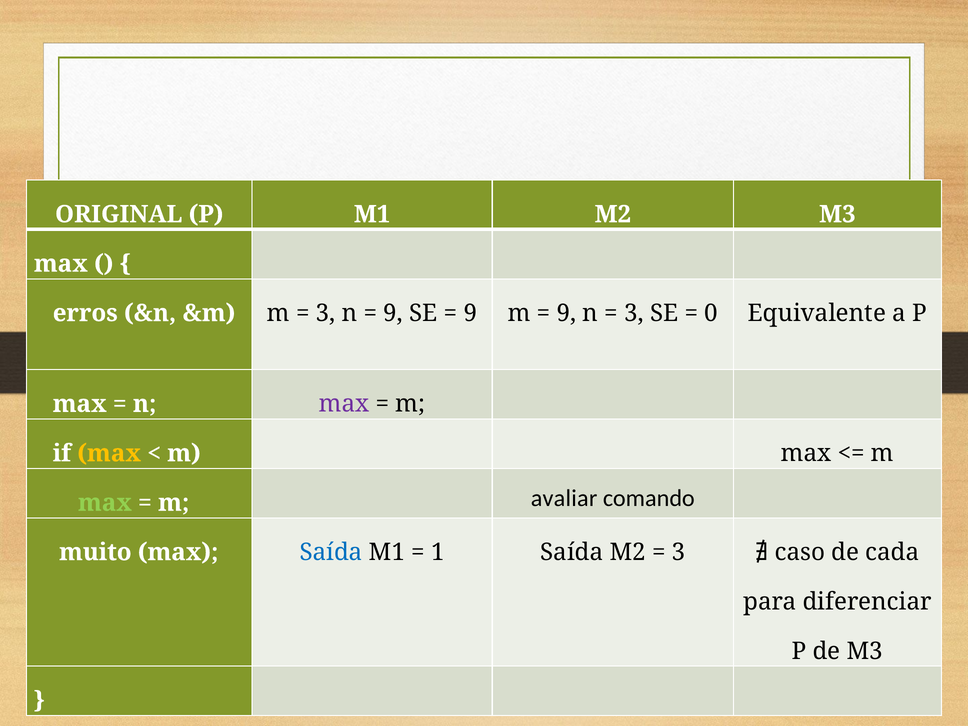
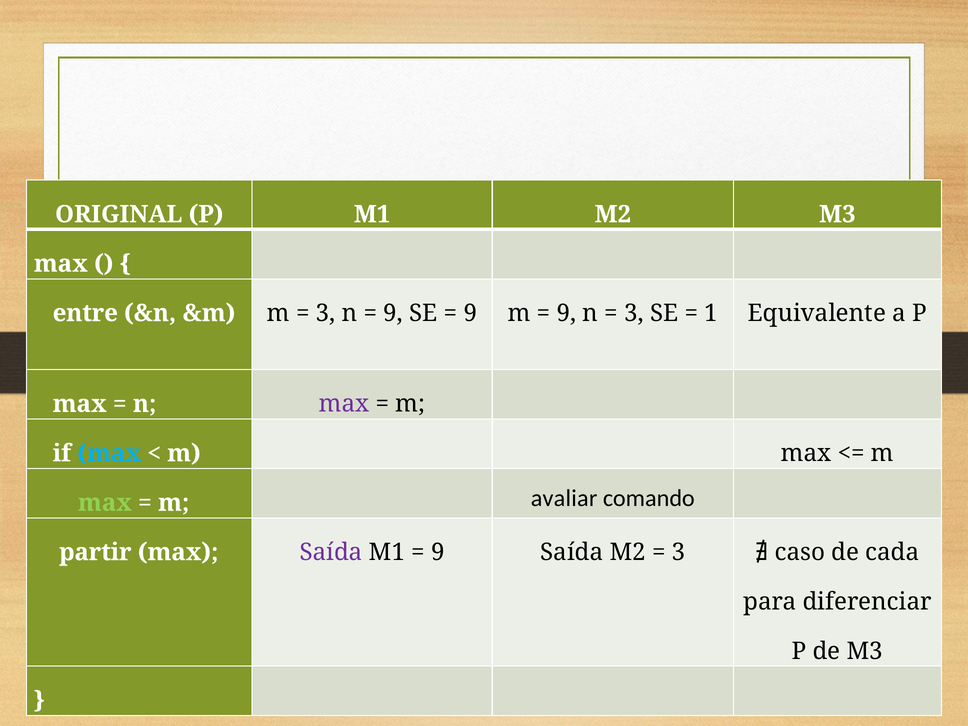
erros: erros -> entre (85, 313)
0: 0 -> 1 (711, 313)
max colour: yellow -> light blue (109, 453)
muito: muito -> partir (95, 552)
Saída colour: blue -> purple (331, 552)
1: 1 -> 9 (438, 552)
